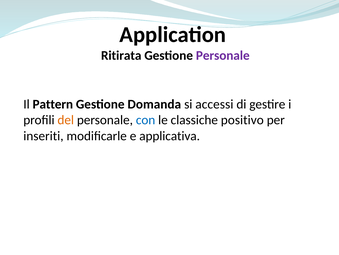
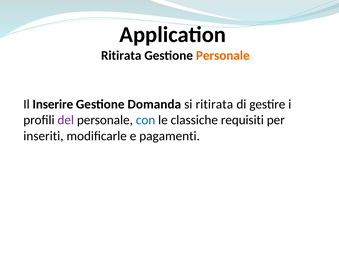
Personale colour: purple -> orange (223, 55)
Pattern: Pattern -> Inserire (53, 104)
si accessi: accessi -> ritirata (214, 104)
del colour: orange -> purple (66, 120)
positivo: positivo -> requisiti (242, 120)
applicativa: applicativa -> pagamenti (170, 136)
